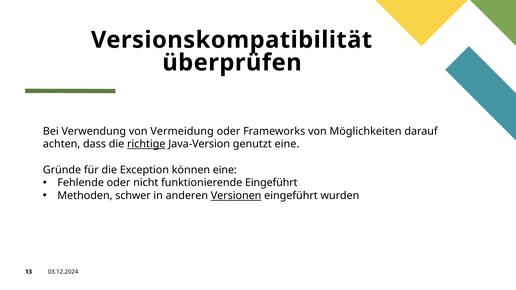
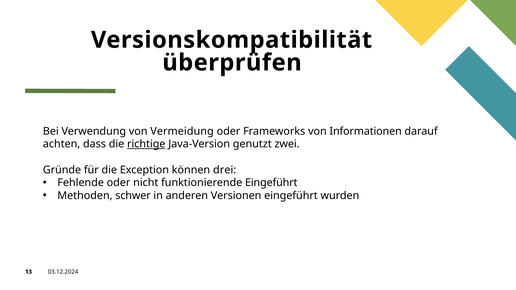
Möglichkeiten: Möglichkeiten -> Informationen (366, 131)
genutzt eine: eine -> zwei (287, 144)
können eine: eine -> drei (225, 170)
Versionen underline: present -> none (236, 196)
